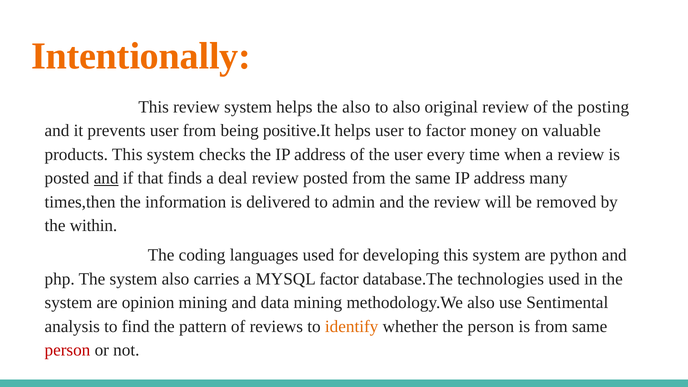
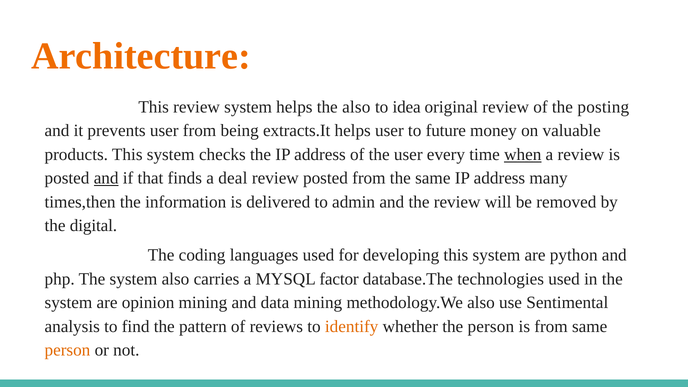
Intentionally: Intentionally -> Architecture (141, 56)
to also: also -> idea (407, 107)
positive.It: positive.It -> extracts.It (297, 131)
to factor: factor -> future (446, 131)
when underline: none -> present (523, 155)
within: within -> digital (93, 226)
person colour: red -> orange (67, 350)
